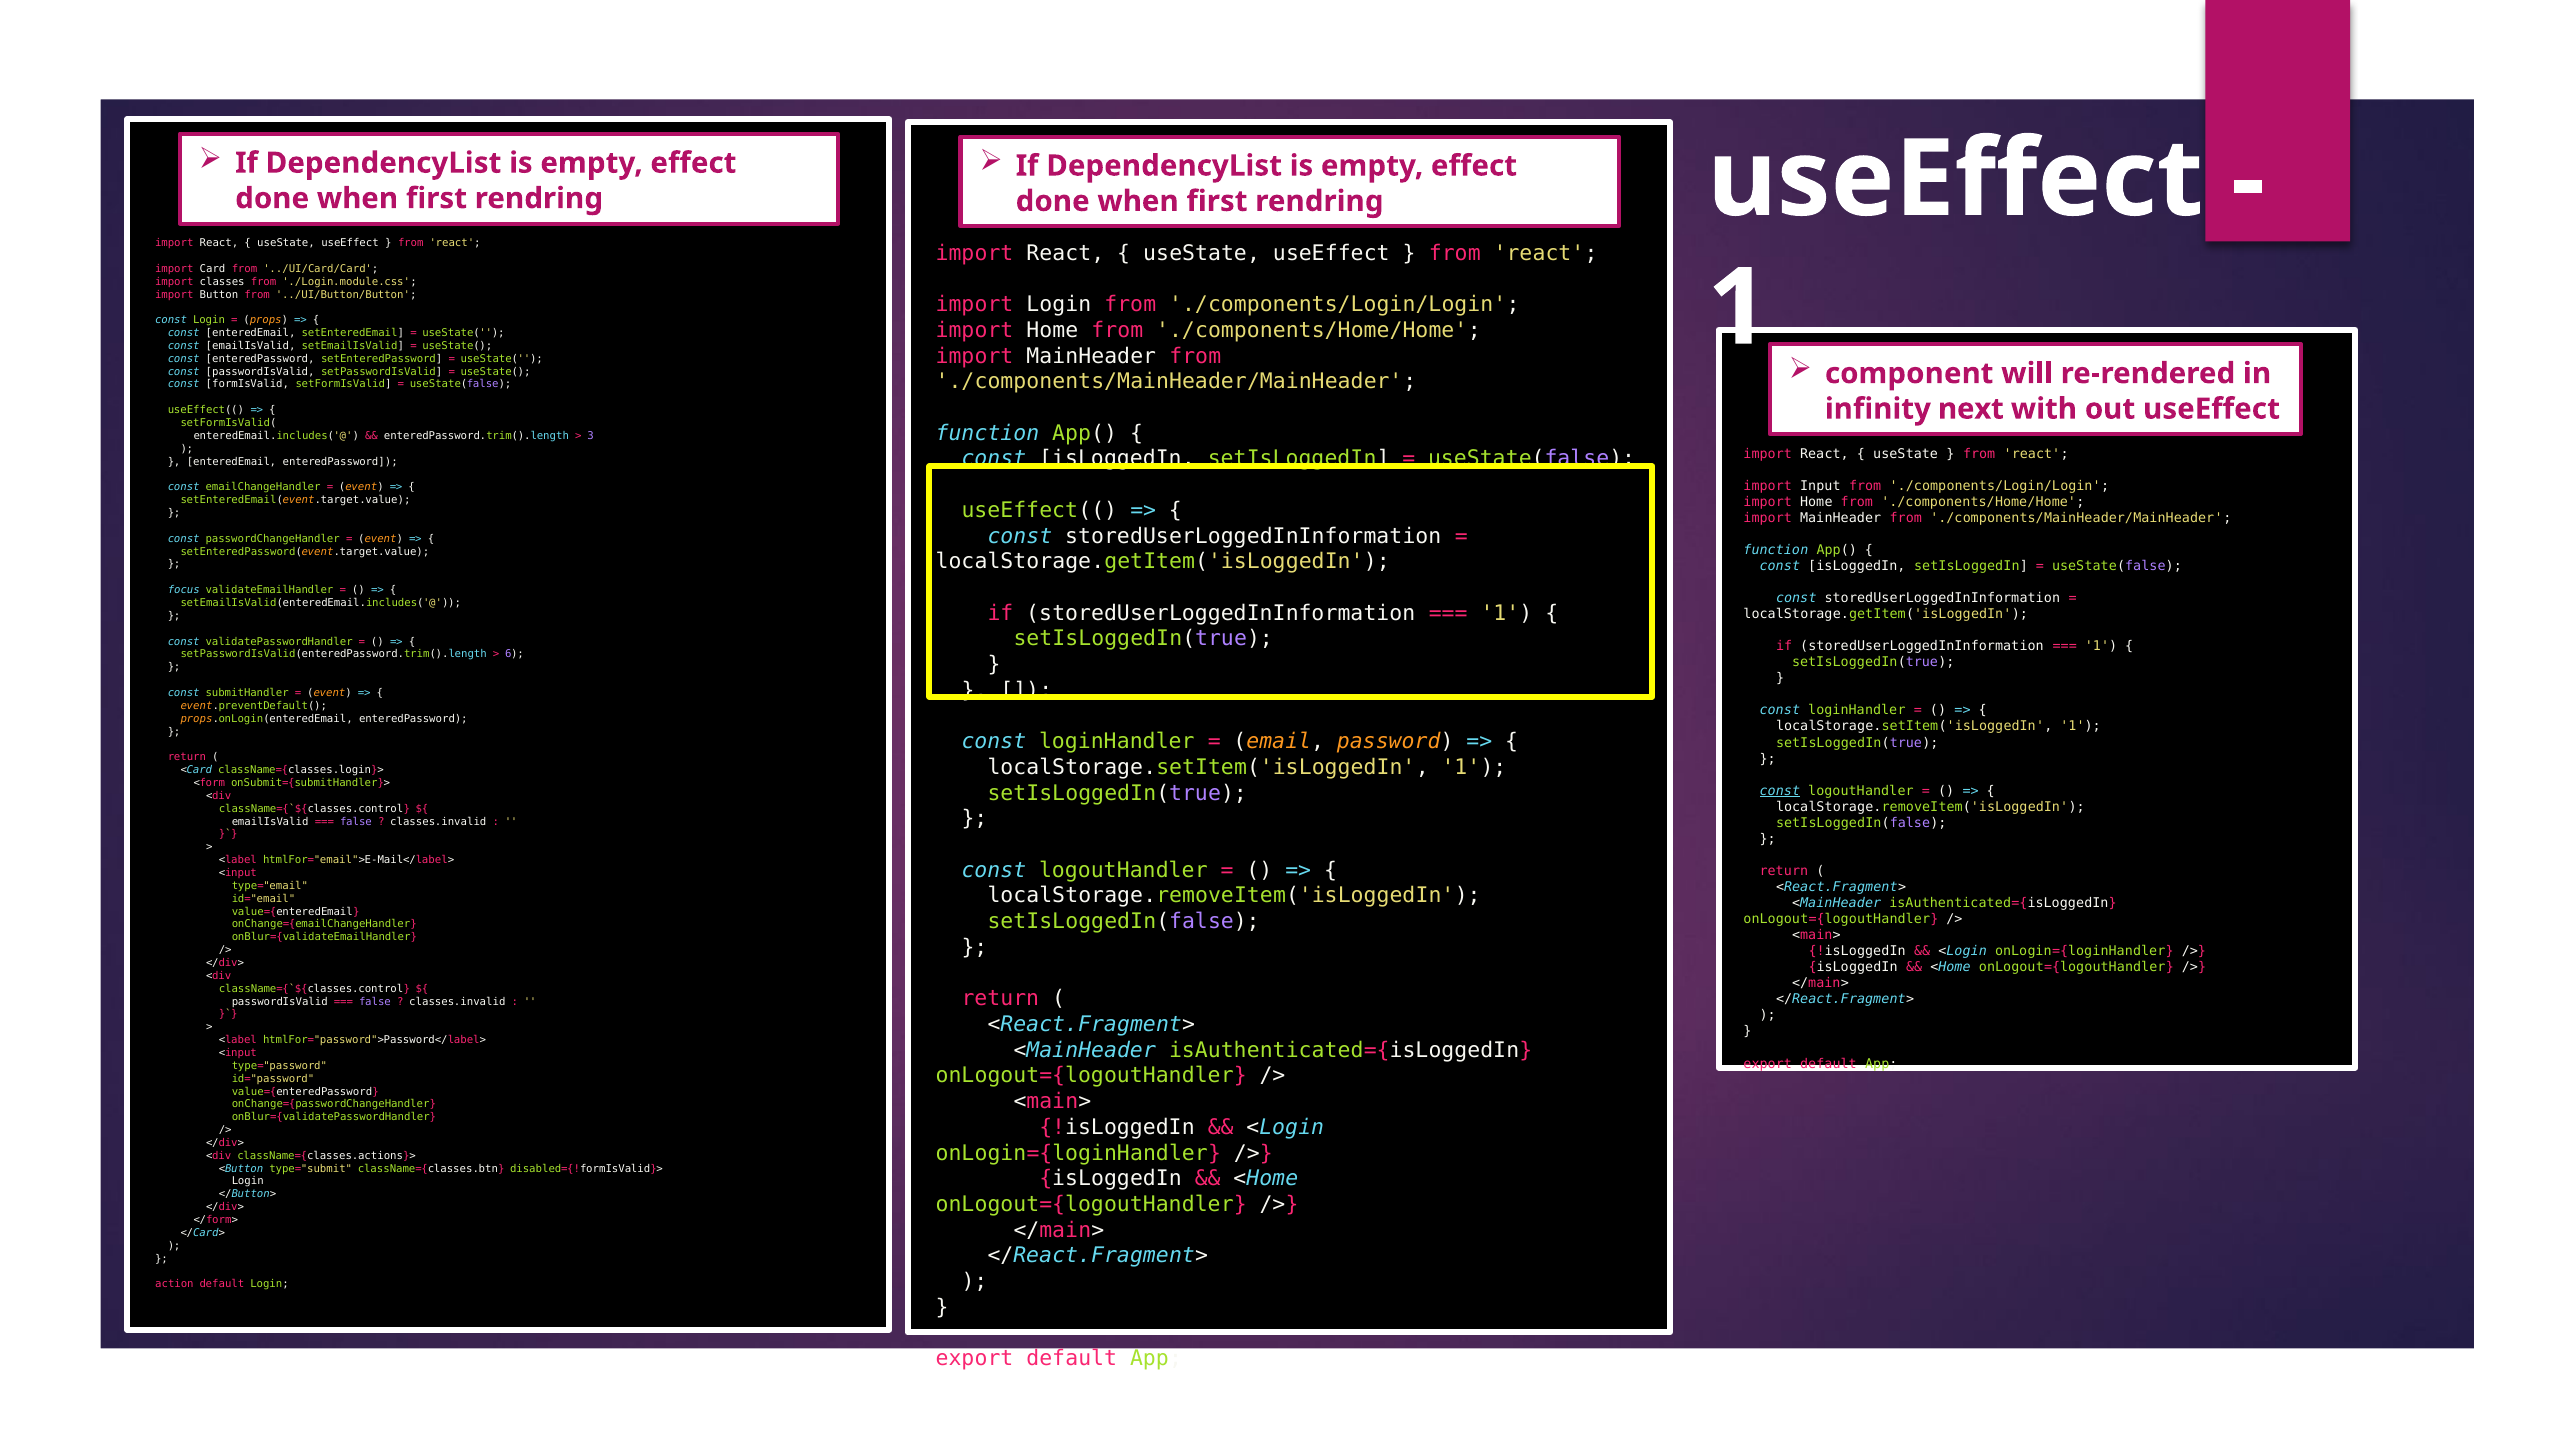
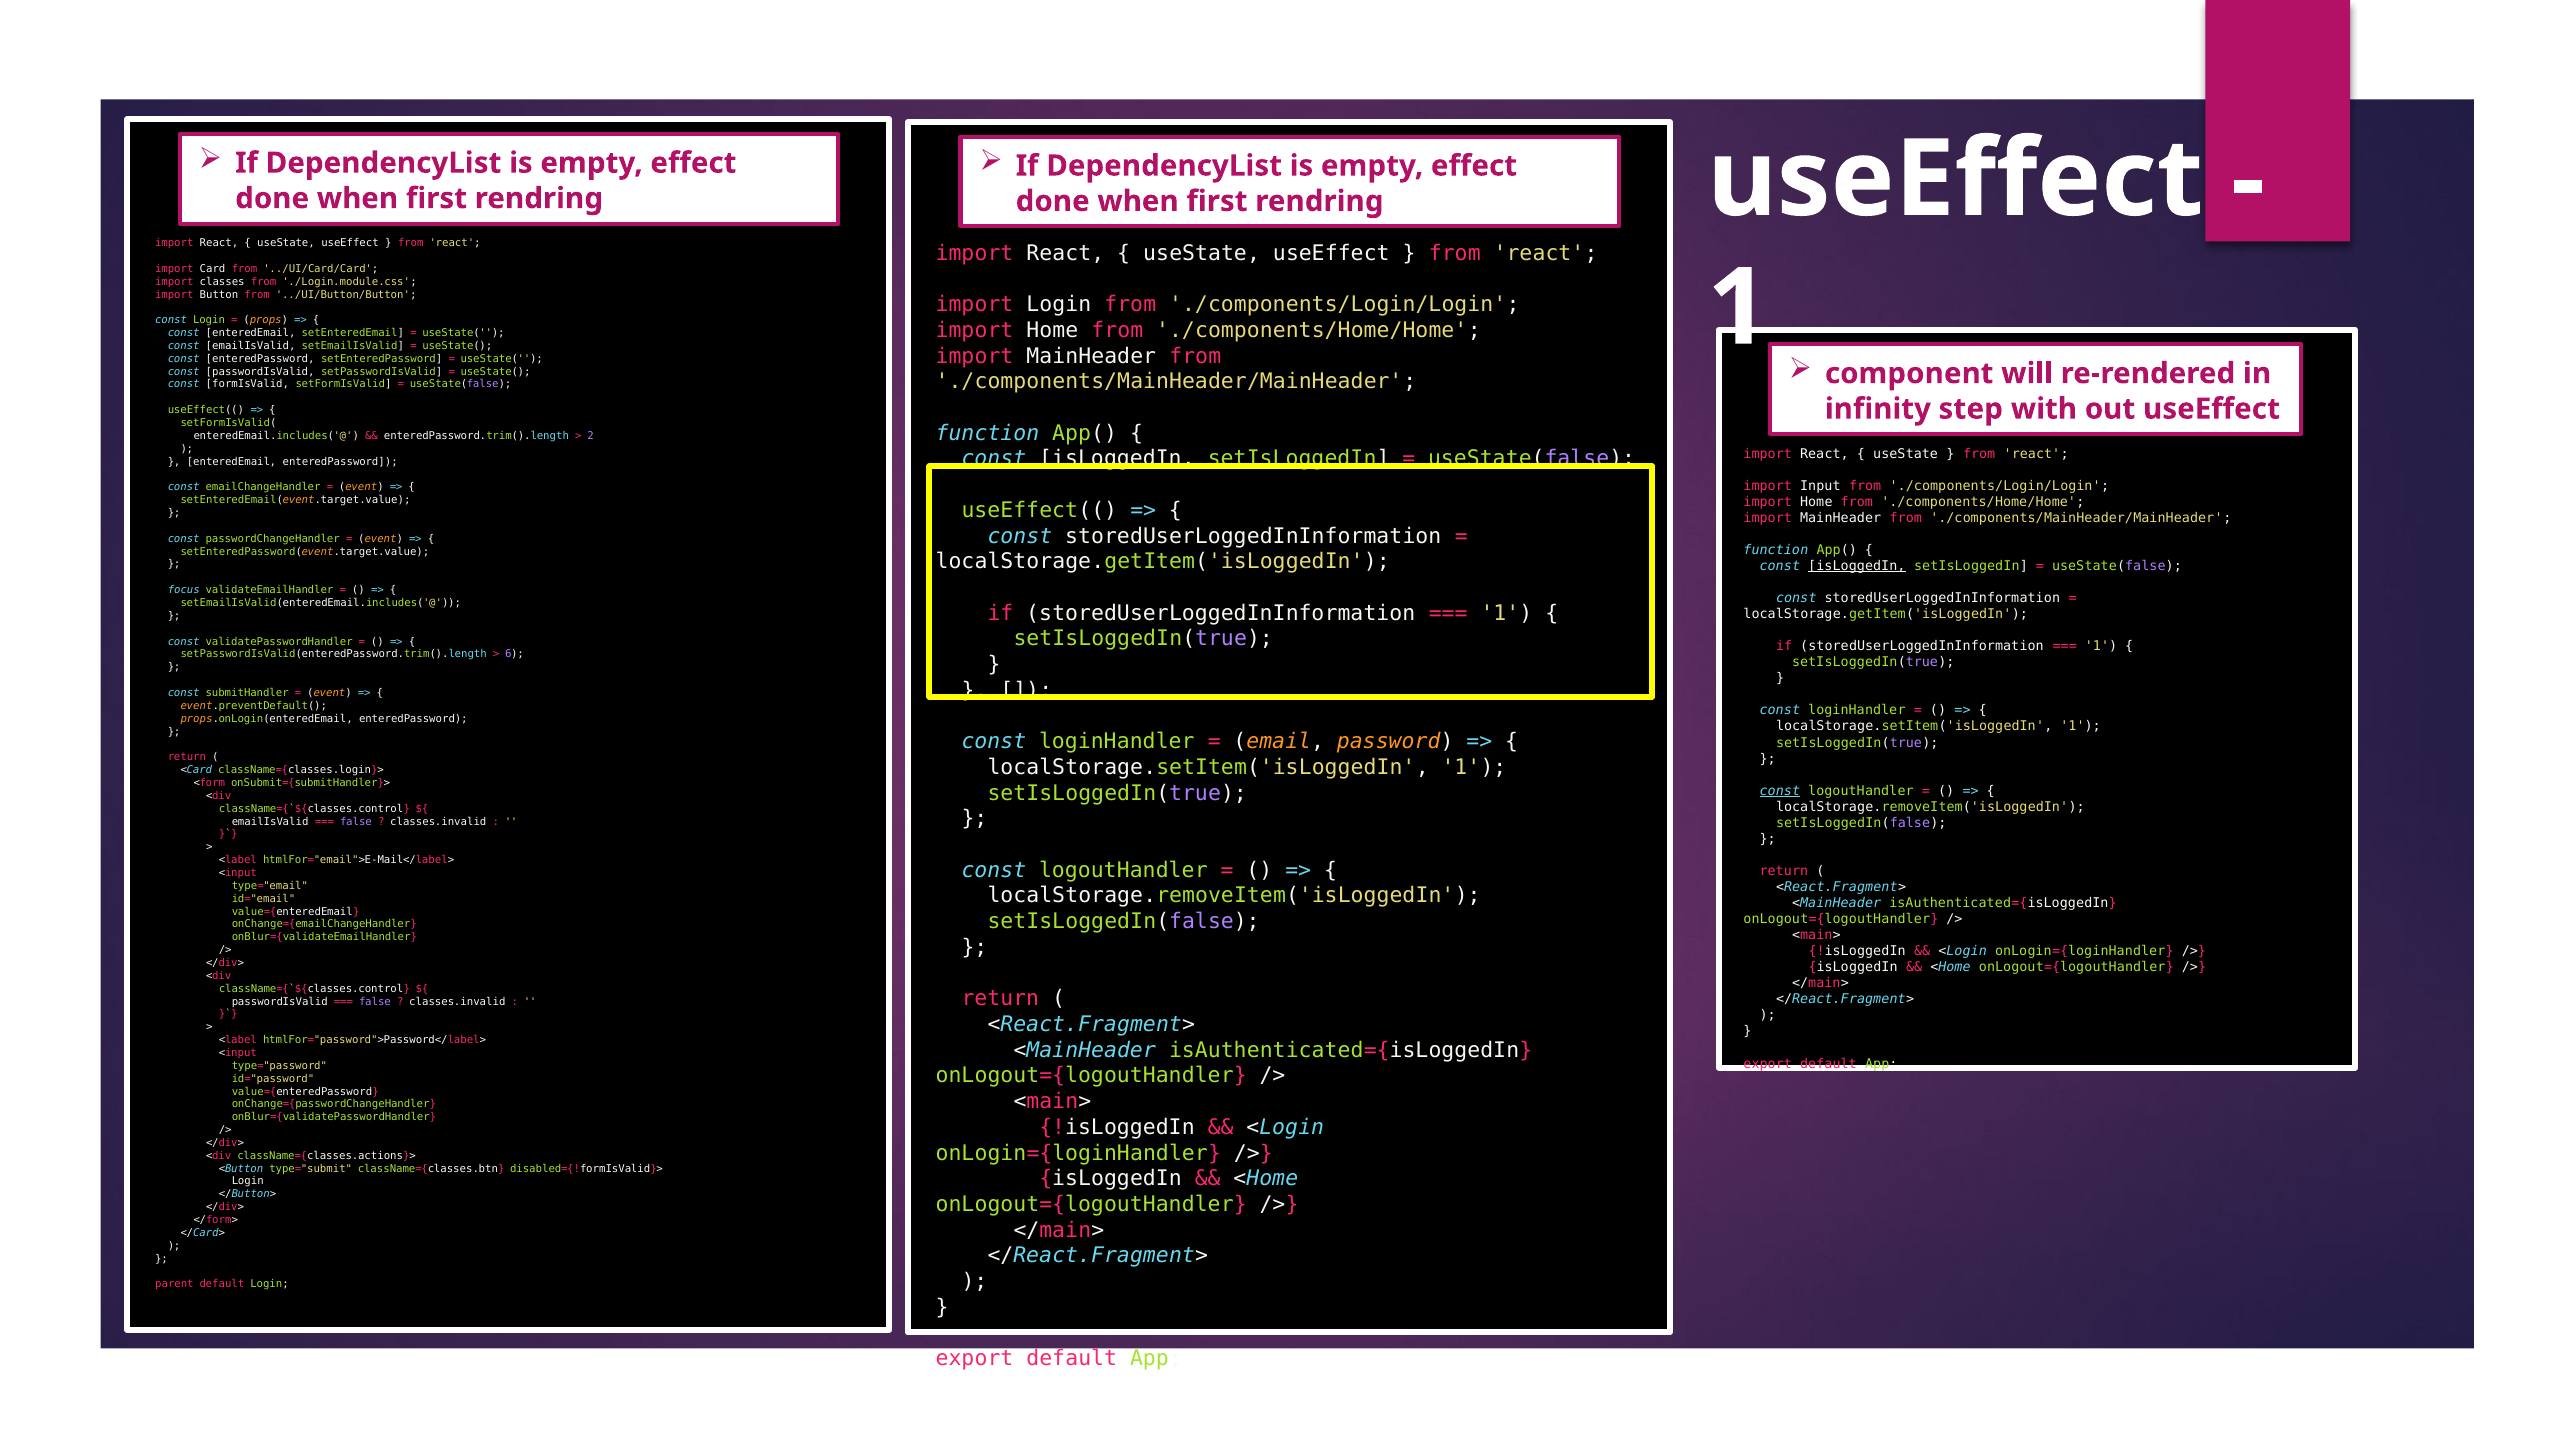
next: next -> step (1971, 409)
3: 3 -> 2 (591, 436)
isLoggedIn underline: none -> present (1857, 566)
action: action -> parent (174, 1284)
